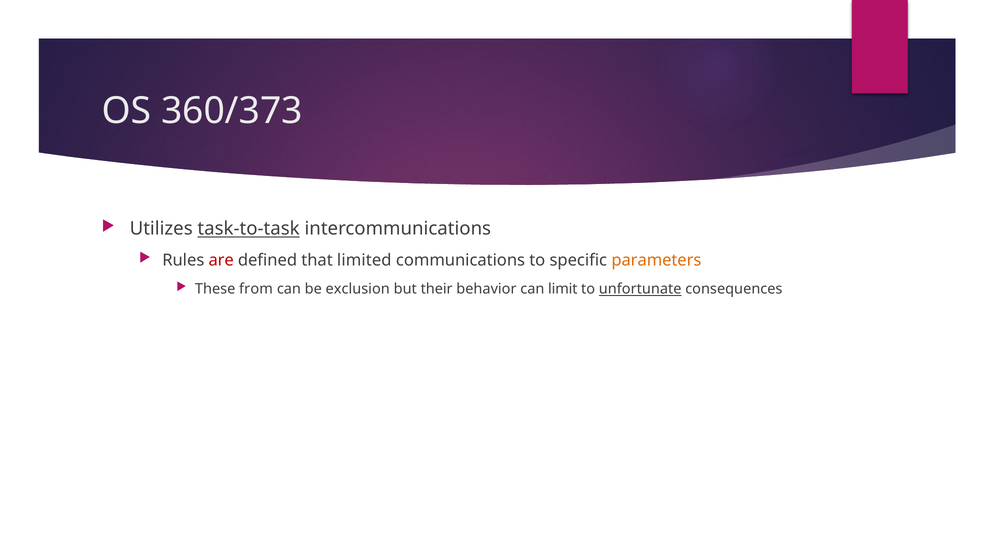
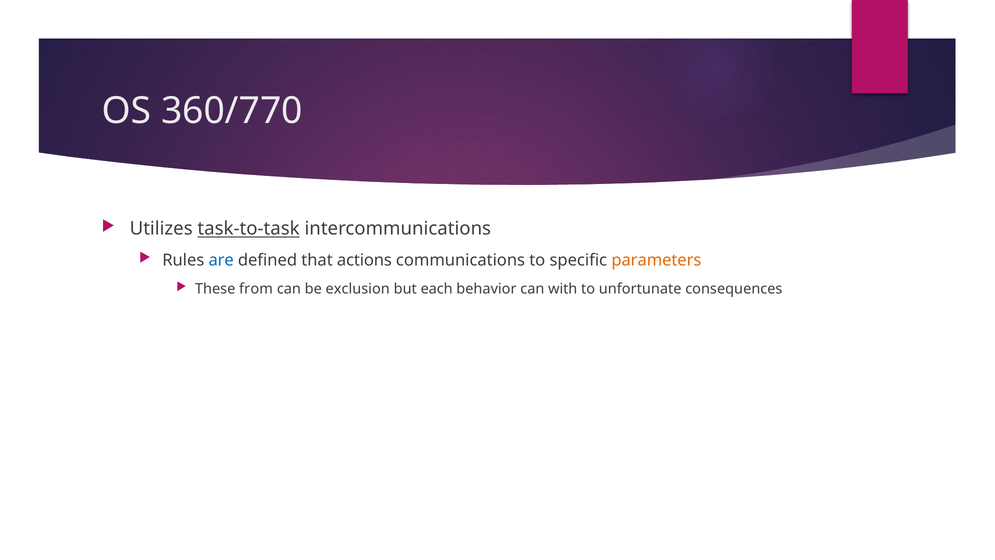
360/373: 360/373 -> 360/770 (232, 111)
are colour: red -> blue (221, 260)
limited: limited -> actions (364, 260)
their: their -> each (437, 289)
limit: limit -> with (563, 289)
unfortunate underline: present -> none (640, 289)
